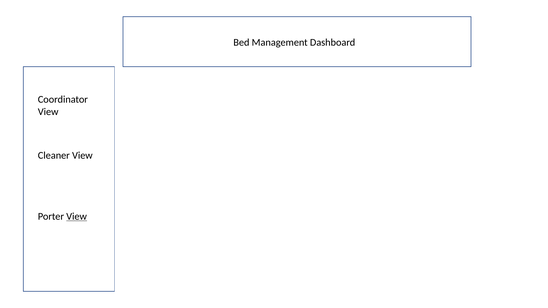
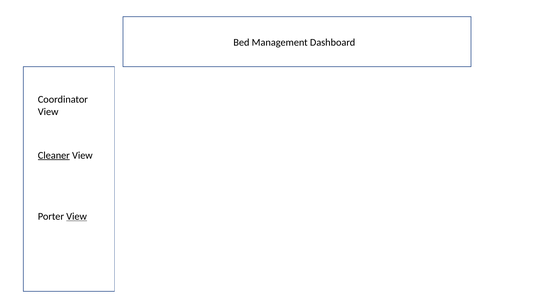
Cleaner underline: none -> present (54, 155)
